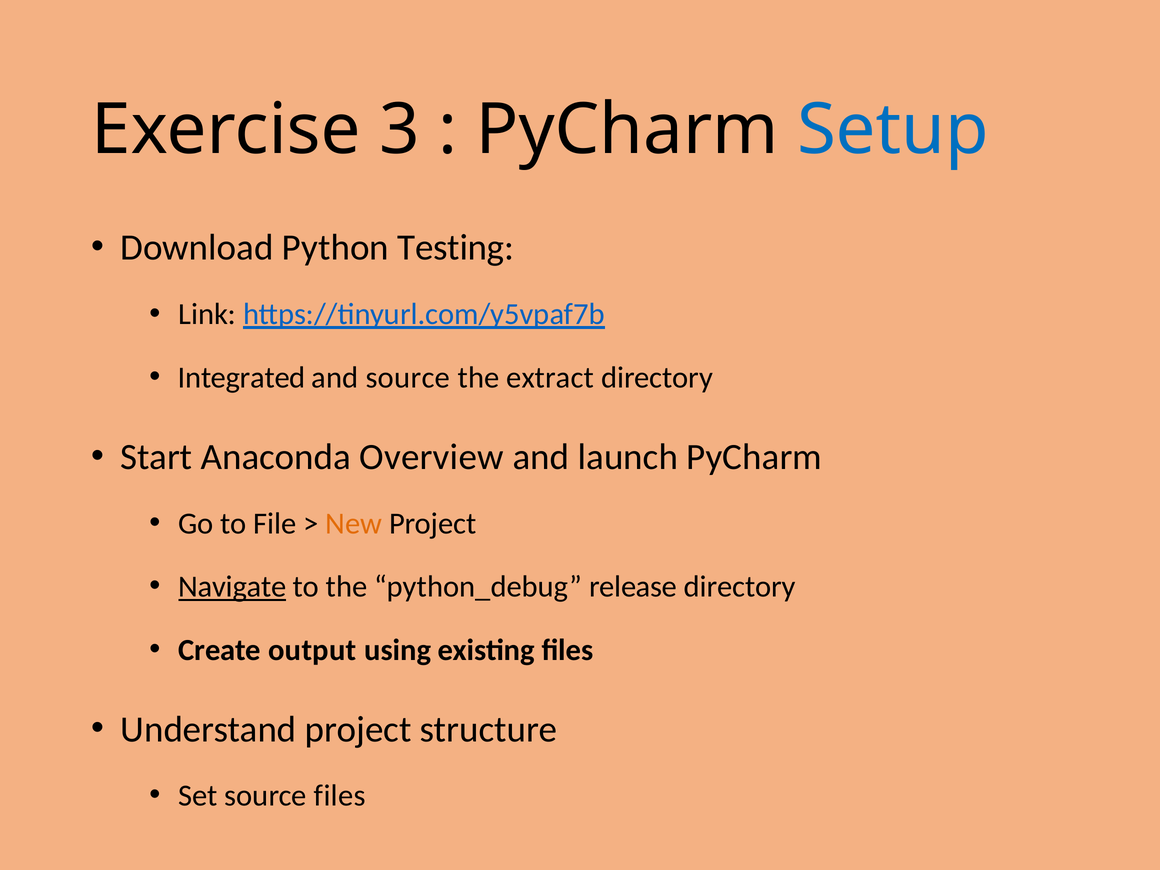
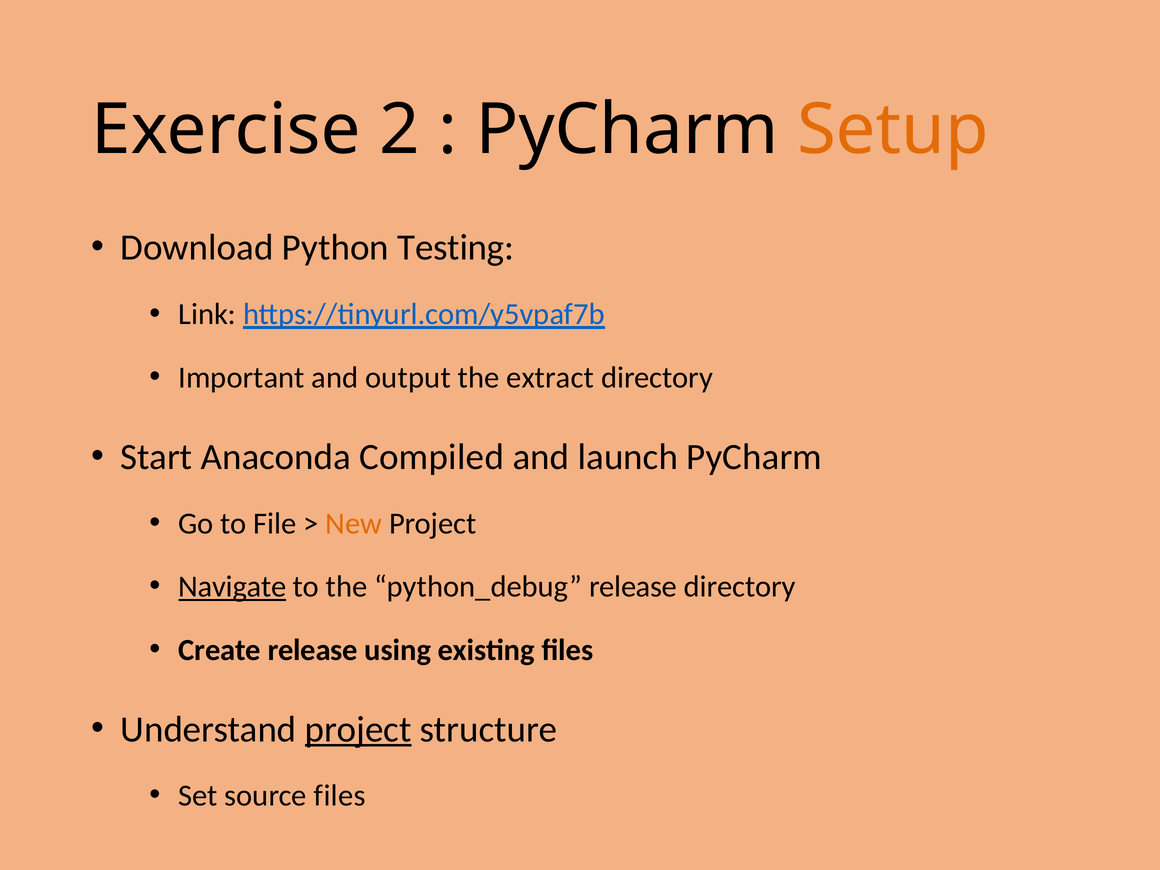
3: 3 -> 2 (400, 130)
Setup colour: blue -> orange (893, 130)
Integrated: Integrated -> Important (242, 378)
and source: source -> output (408, 378)
Overview: Overview -> Compiled (432, 457)
Create output: output -> release (313, 650)
project underline: none -> present (358, 729)
